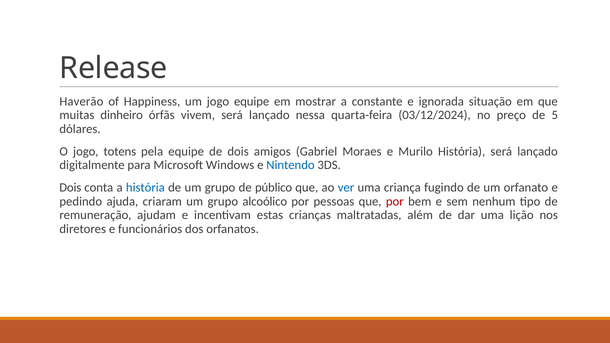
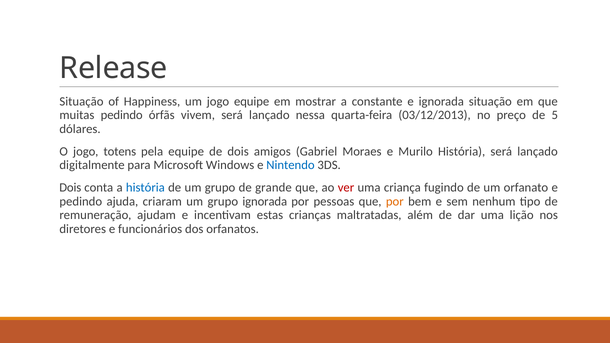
Haverão: Haverão -> Situação (81, 101)
muitas dinheiro: dinheiro -> pedindo (122, 115)
03/12/2024: 03/12/2024 -> 03/12/2013 (435, 115)
público: público -> grande (273, 188)
ver colour: blue -> red (346, 188)
grupo alcoólico: alcoólico -> ignorada (265, 202)
por colour: red -> orange (395, 202)
